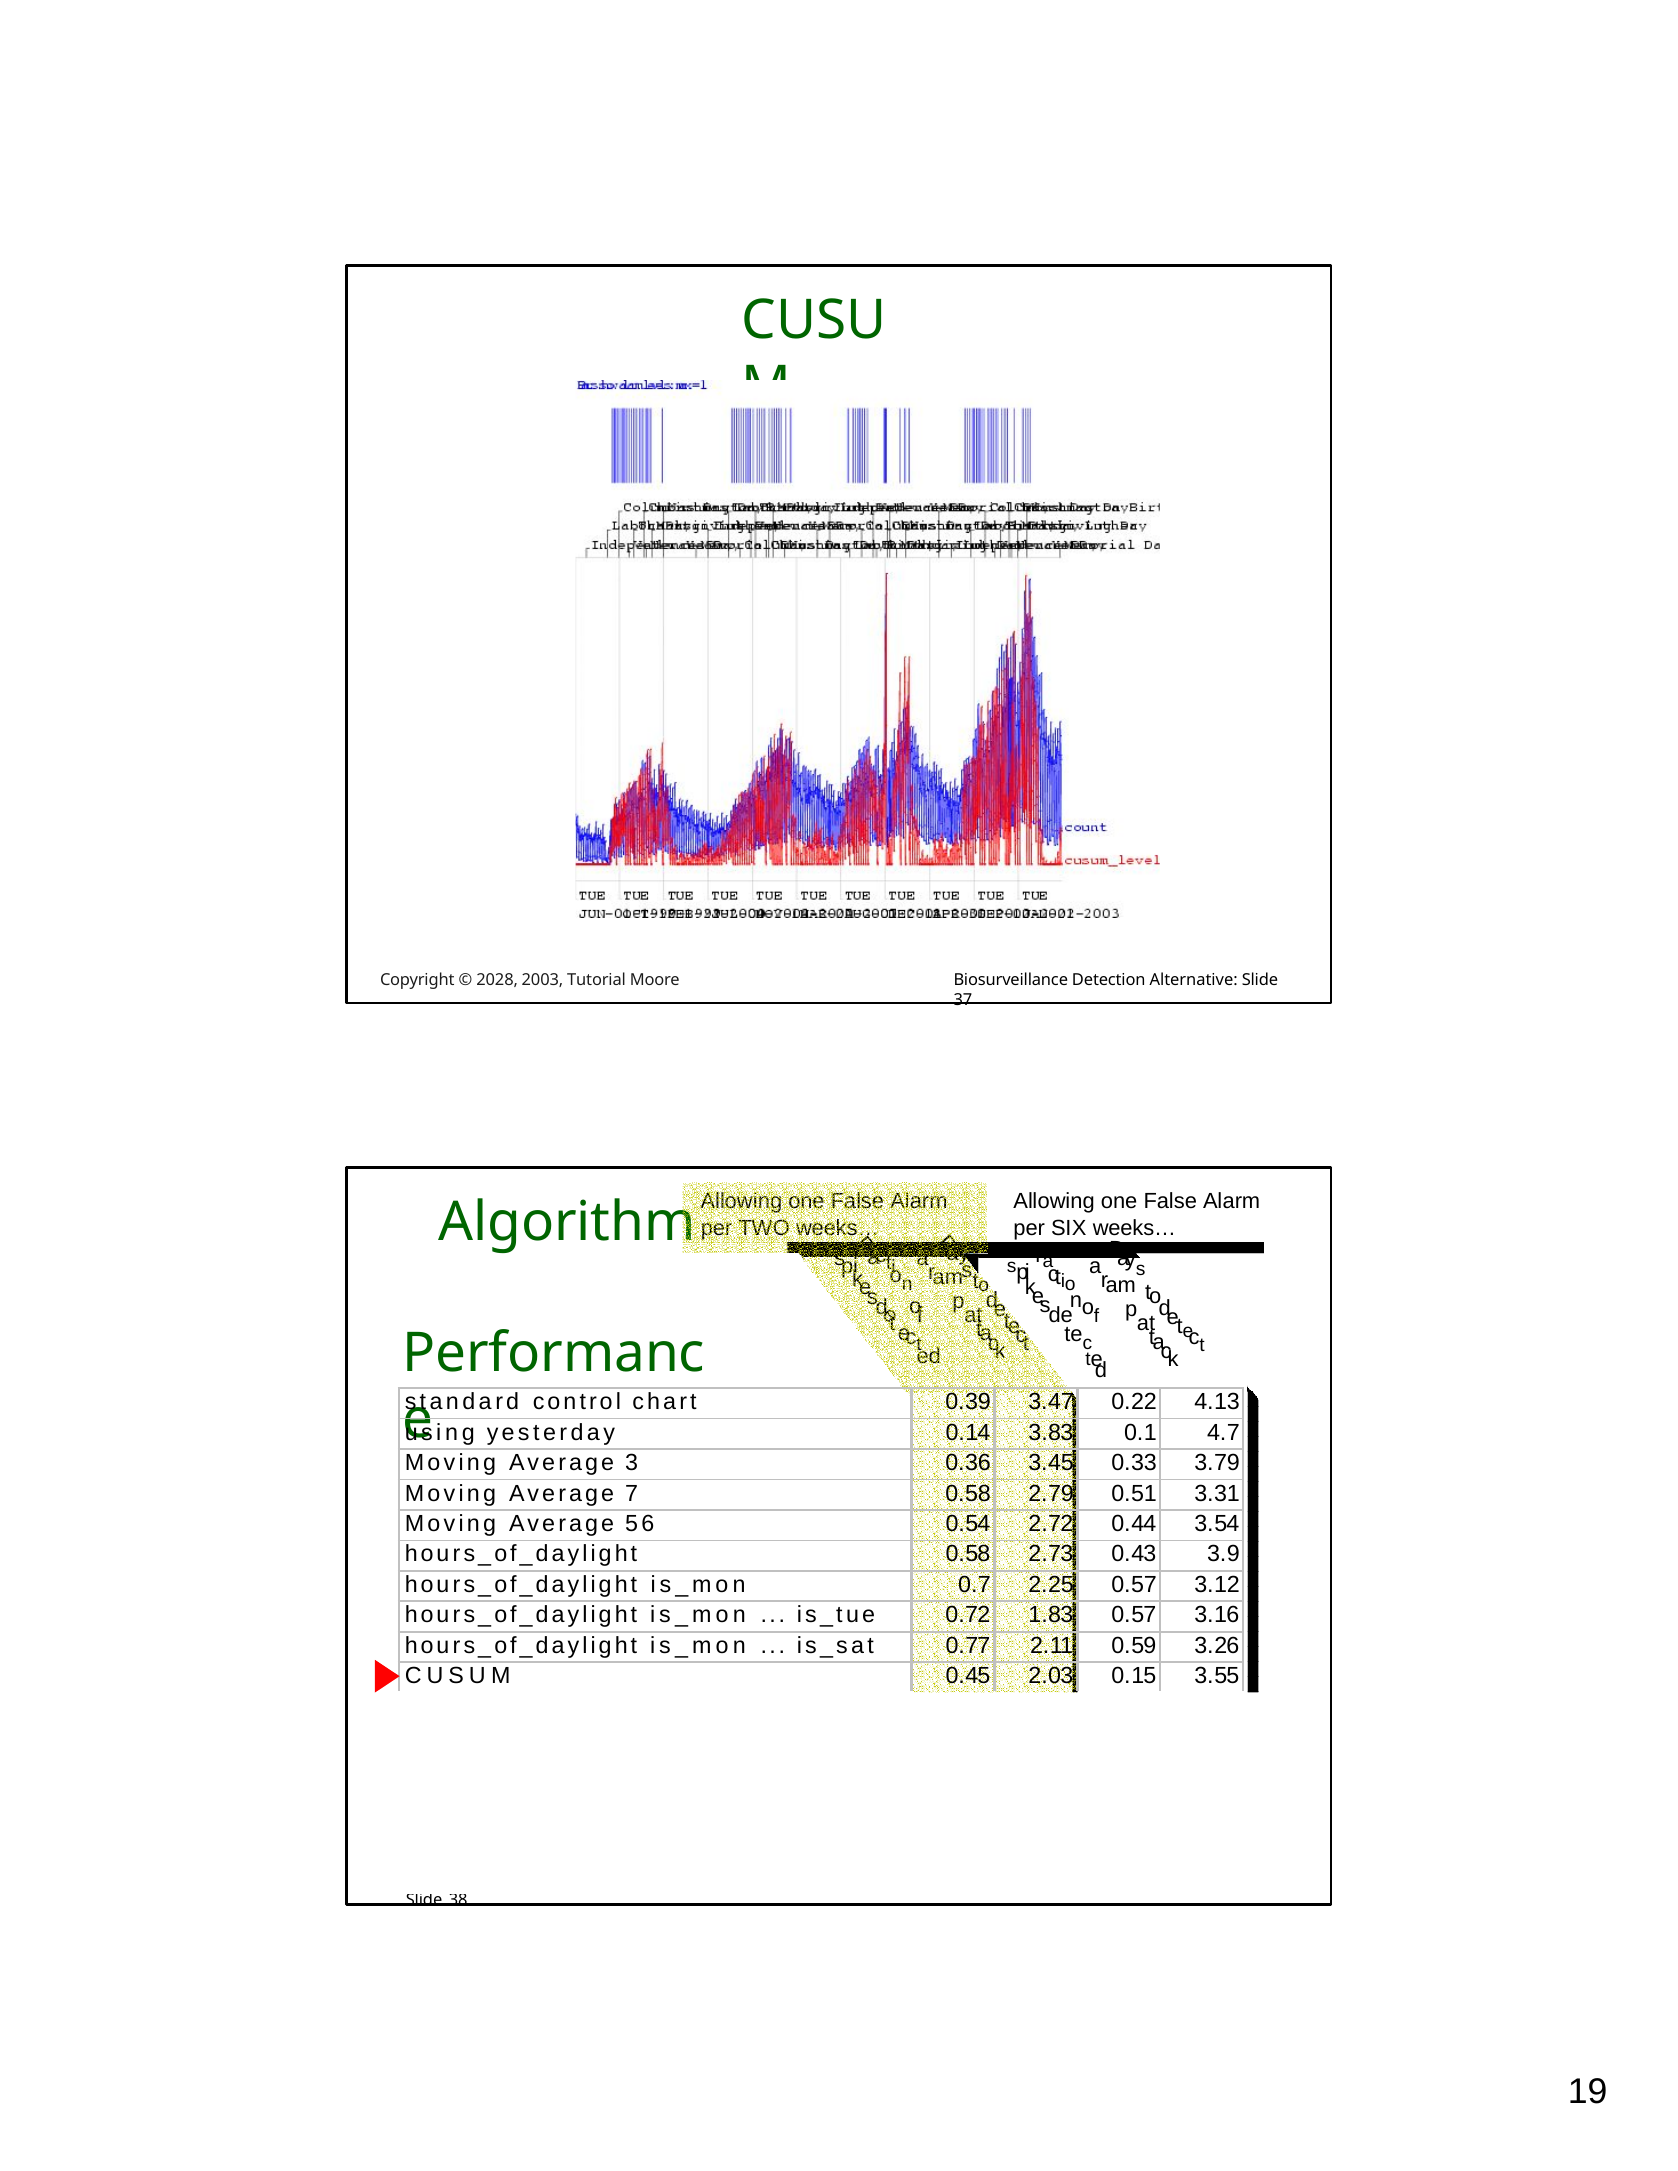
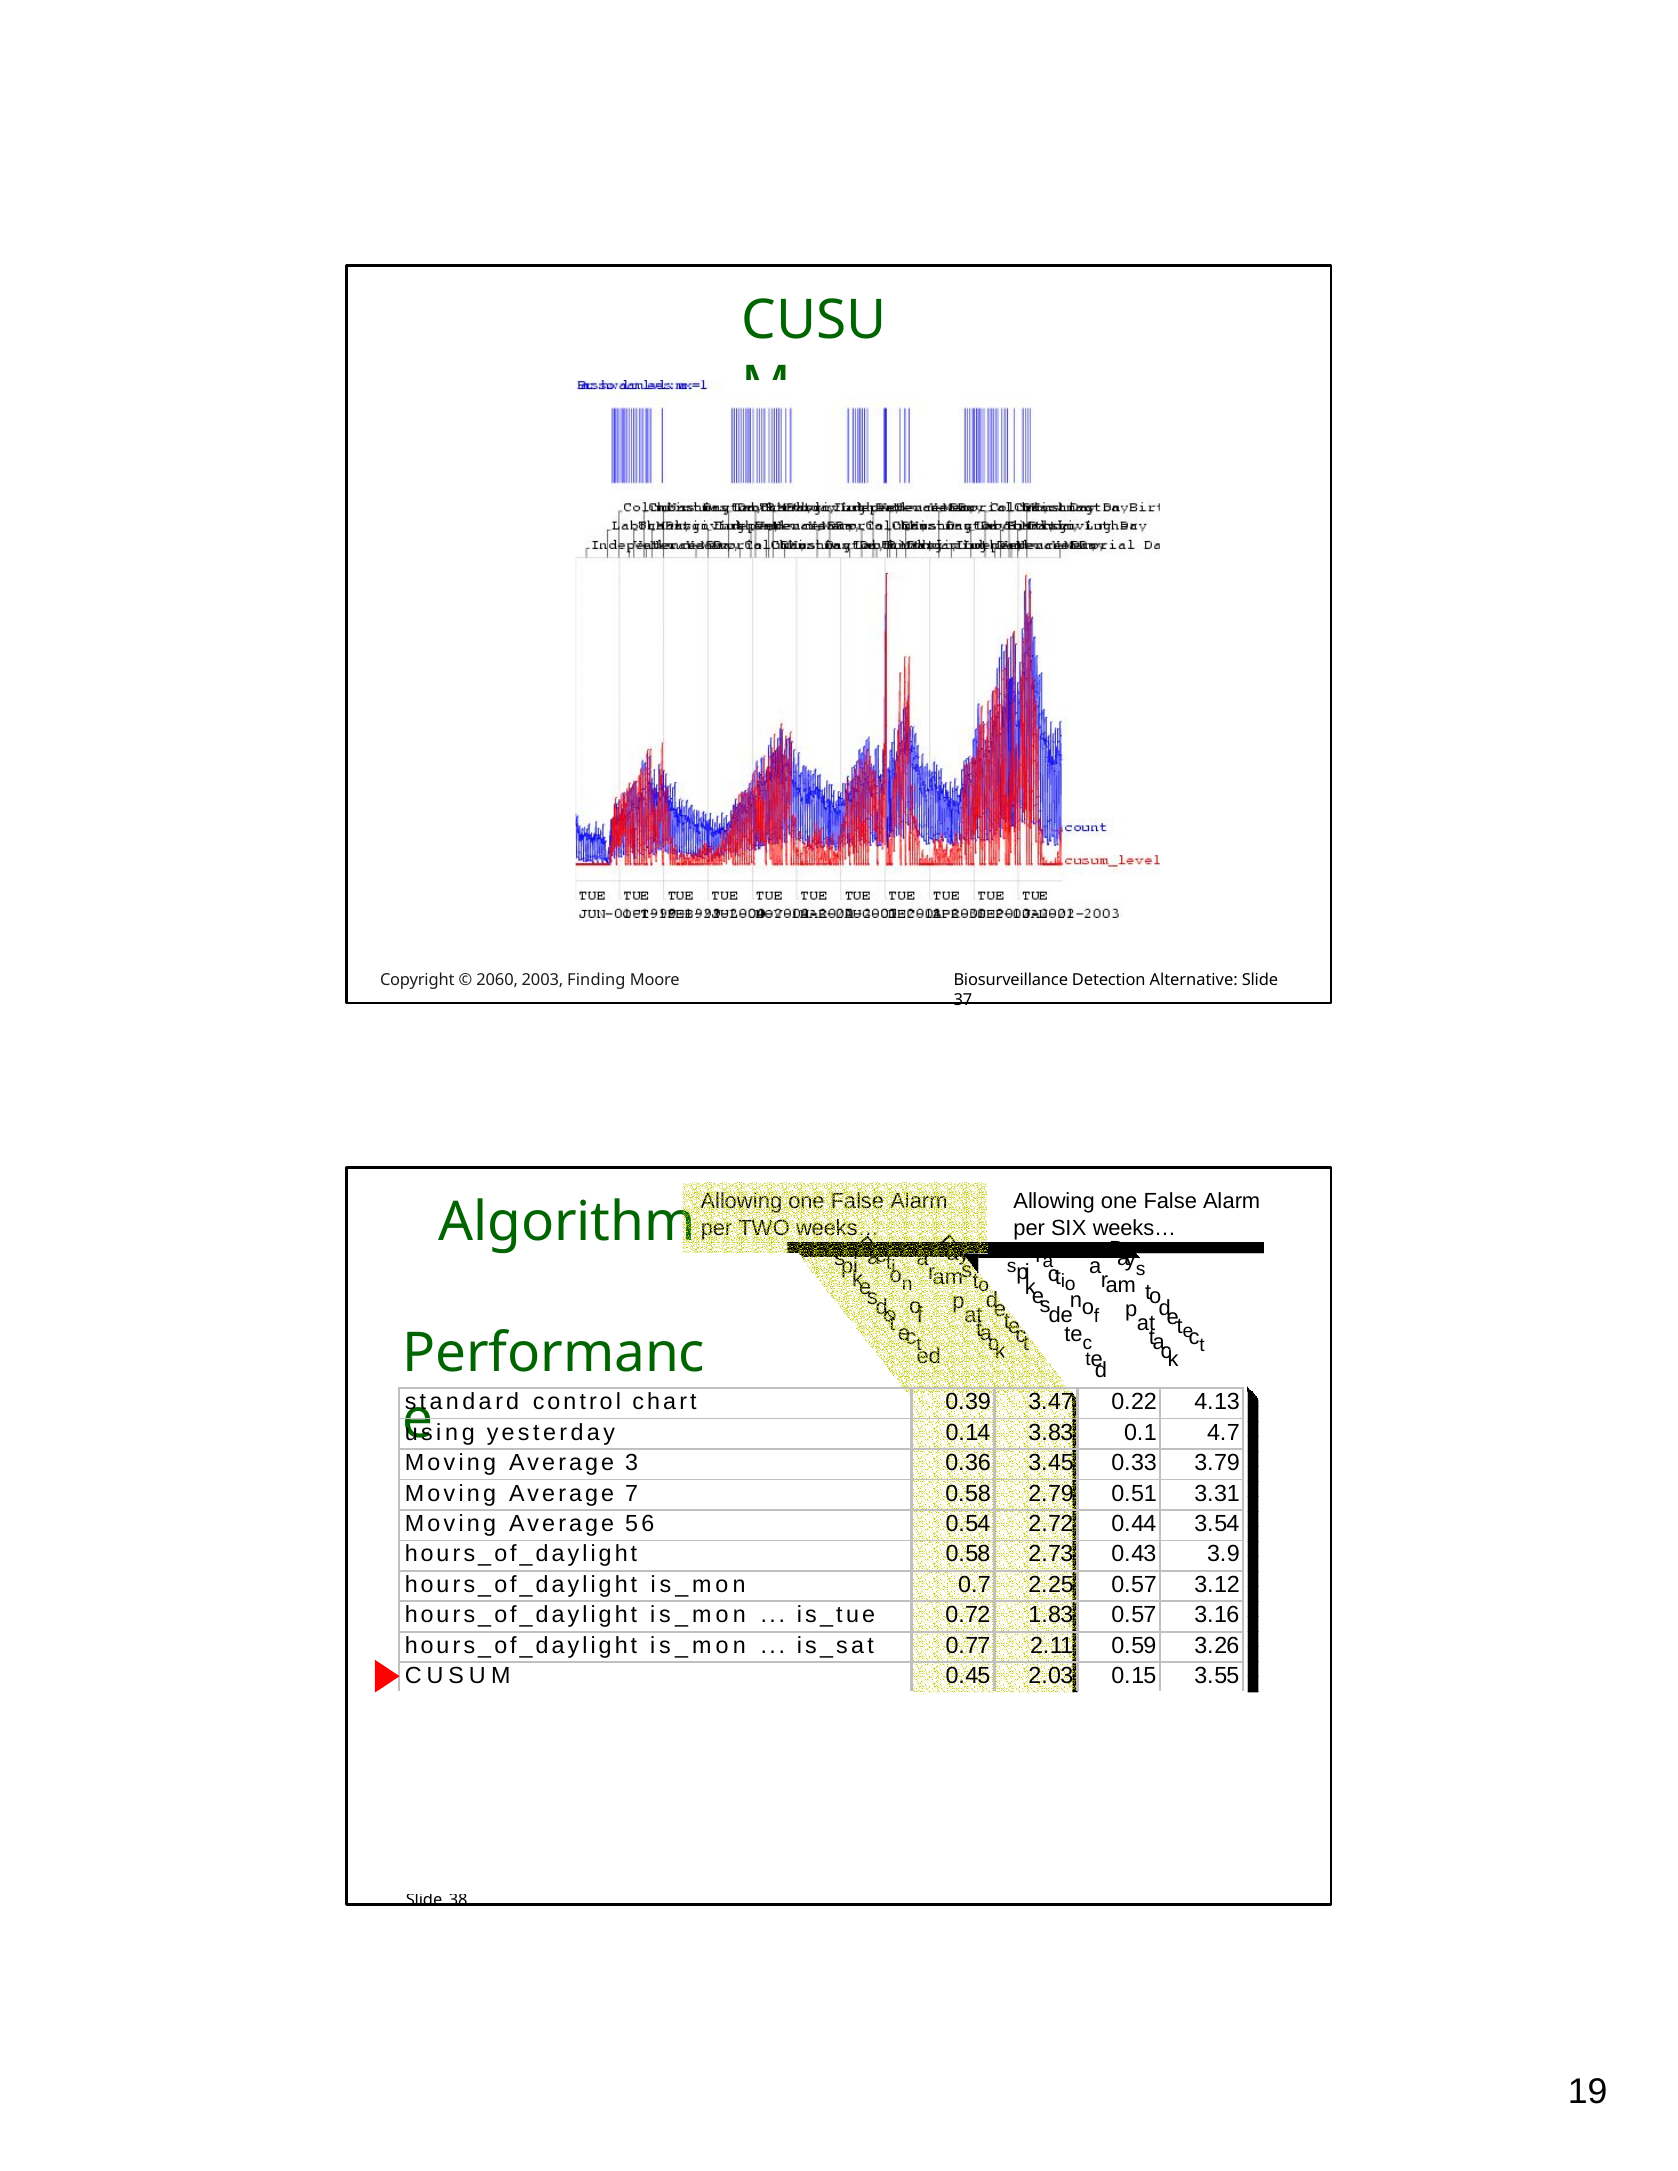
2028: 2028 -> 2060 (497, 980)
Tutorial: Tutorial -> Finding (596, 980)
